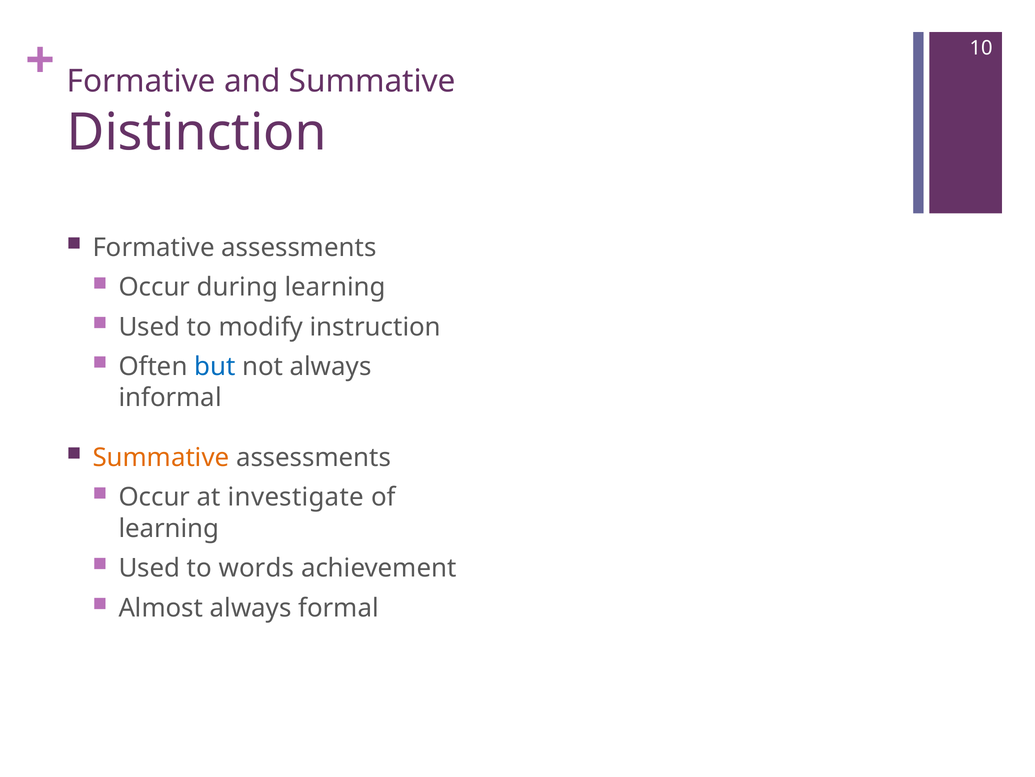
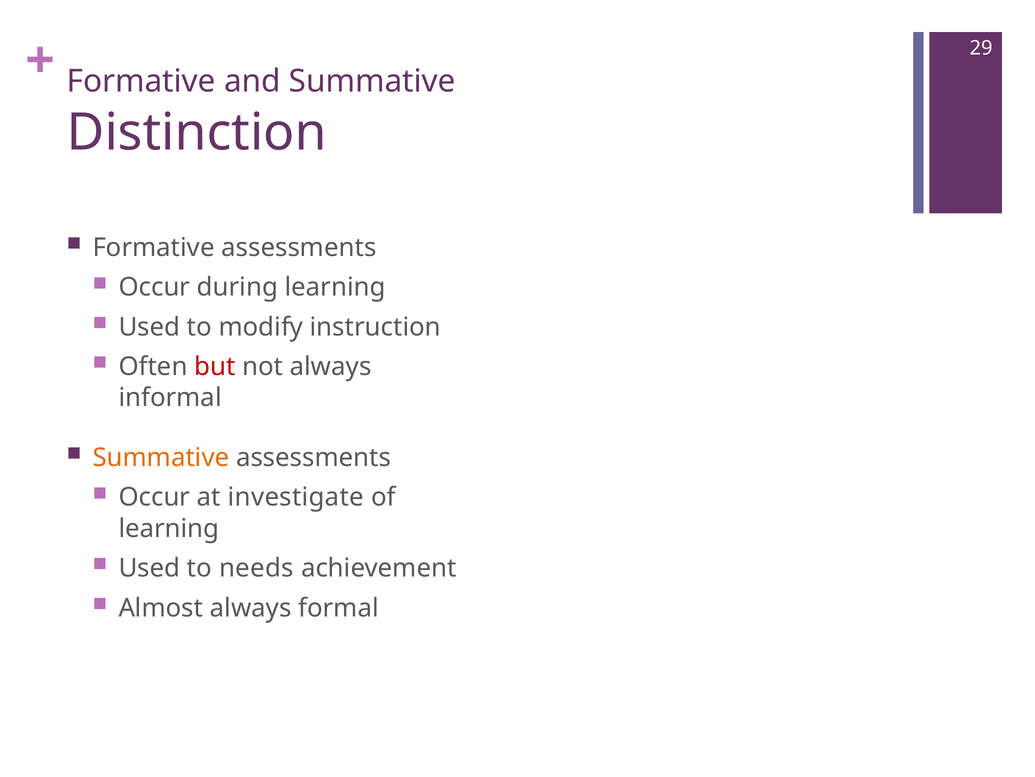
10: 10 -> 29 (981, 48)
but colour: blue -> red (215, 366)
words: words -> needs (256, 568)
